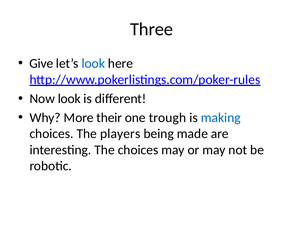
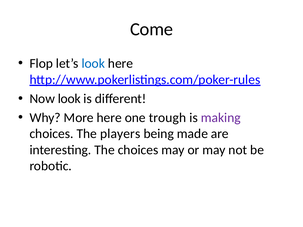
Three: Three -> Come (152, 29)
Give: Give -> Flop (41, 64)
More their: their -> here (109, 118)
making colour: blue -> purple (221, 118)
